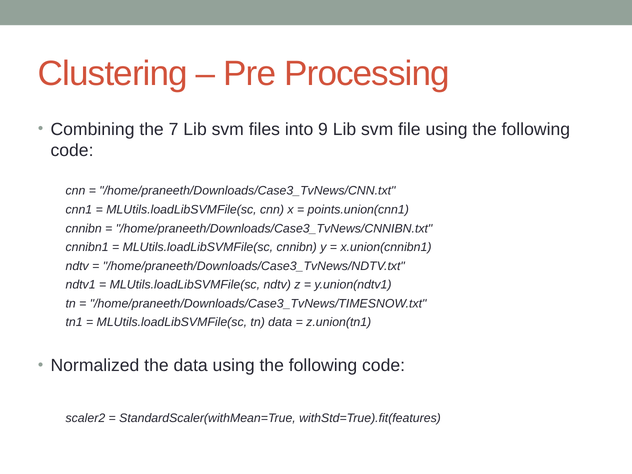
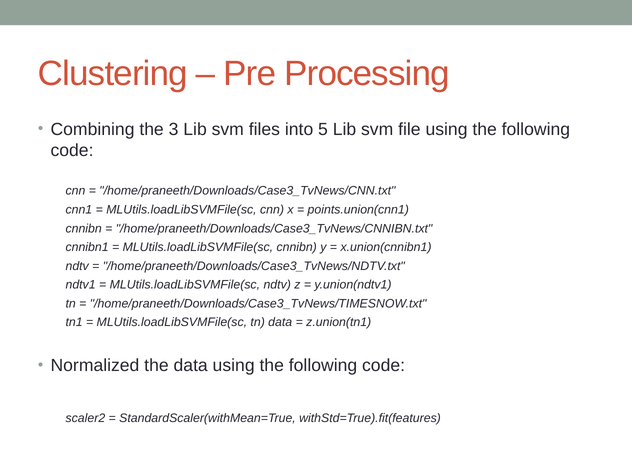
7: 7 -> 3 (174, 129)
9: 9 -> 5 (323, 129)
